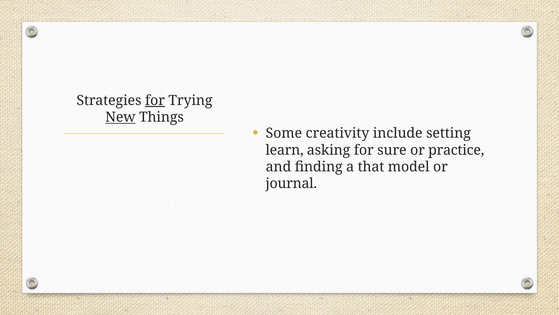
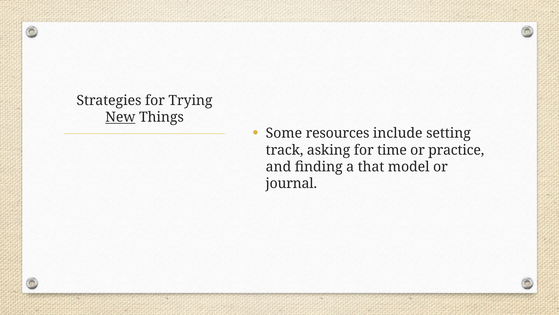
for underline: present -> none (155, 100)
creativity: creativity -> resources (338, 133)
learn: learn -> track (285, 150)
sure: sure -> time (392, 150)
